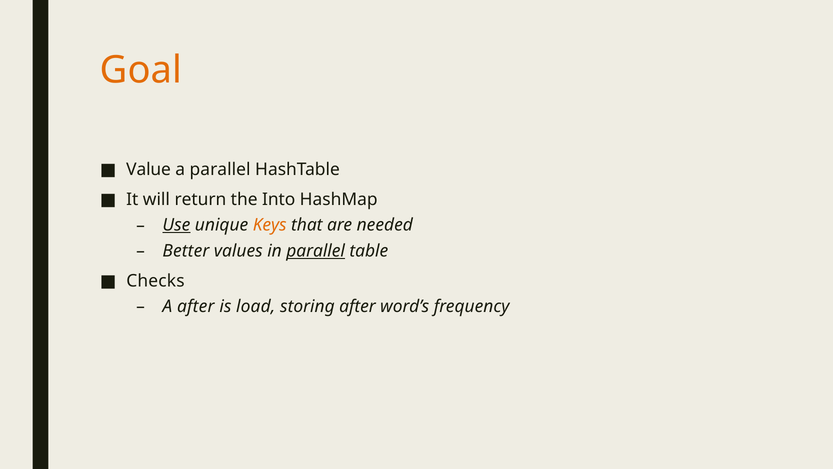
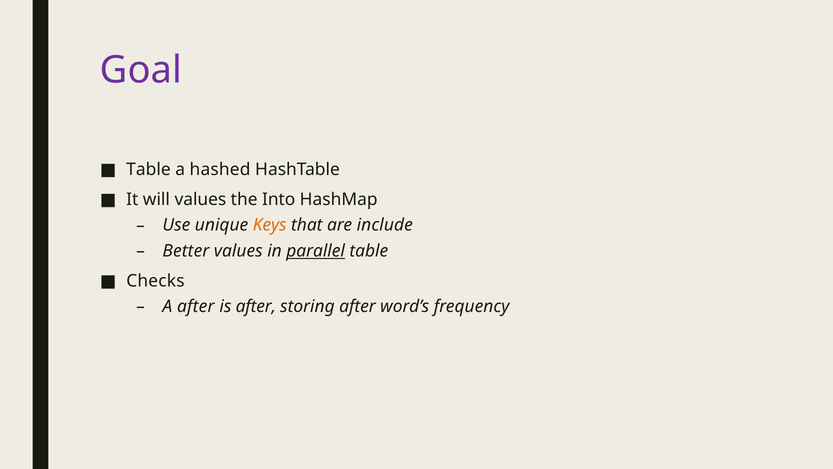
Goal colour: orange -> purple (141, 70)
Value: Value -> Table (148, 169)
a parallel: parallel -> hashed (220, 169)
will return: return -> values (200, 199)
Use underline: present -> none (176, 225)
needed: needed -> include (385, 225)
is load: load -> after (256, 306)
